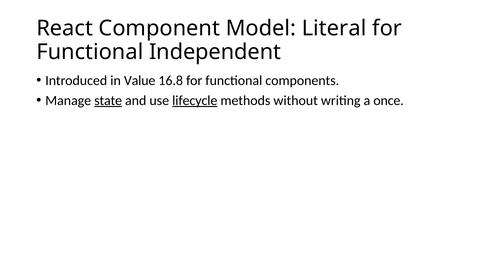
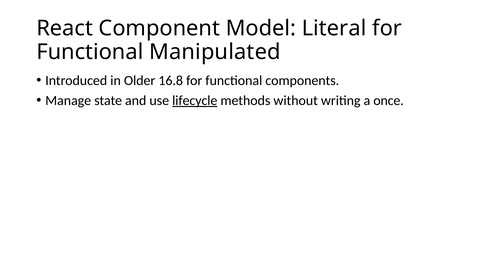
Independent: Independent -> Manipulated (215, 52)
Value: Value -> Older (140, 81)
state underline: present -> none (108, 101)
